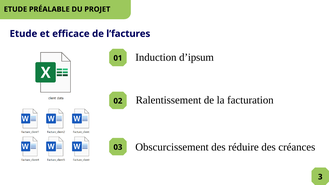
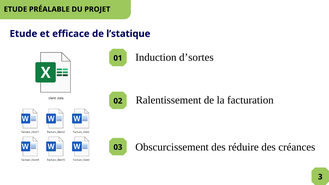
l’factures: l’factures -> l’statique (128, 34)
d’ipsum: d’ipsum -> d’sortes (196, 57)
